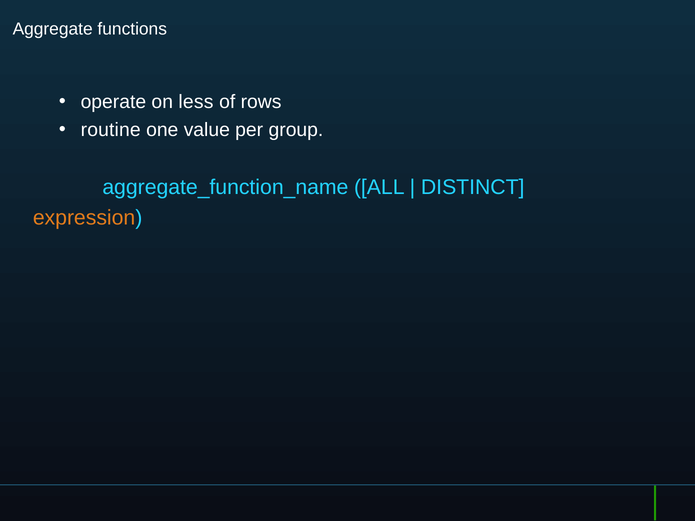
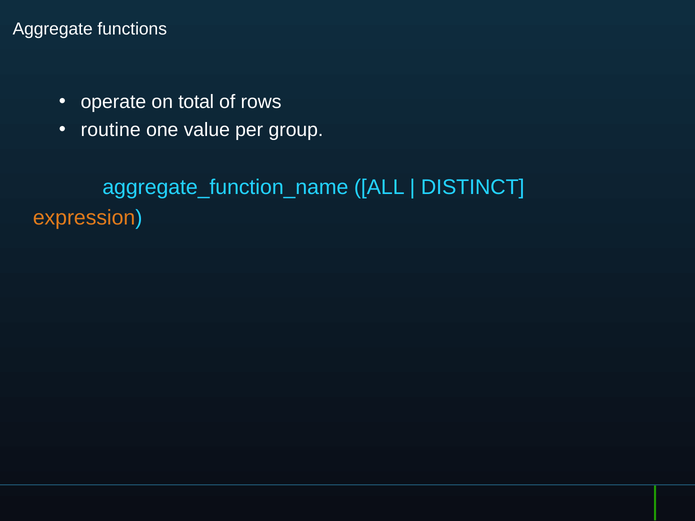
less: less -> total (196, 102)
